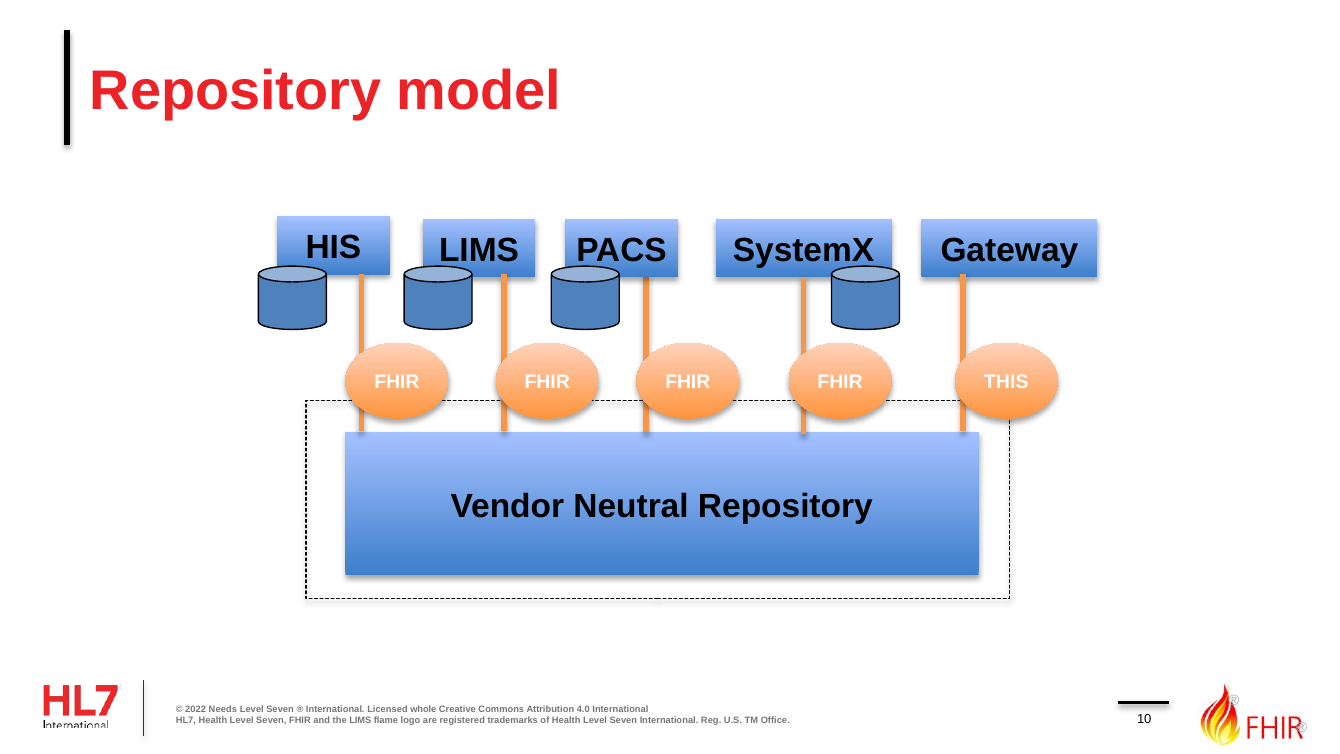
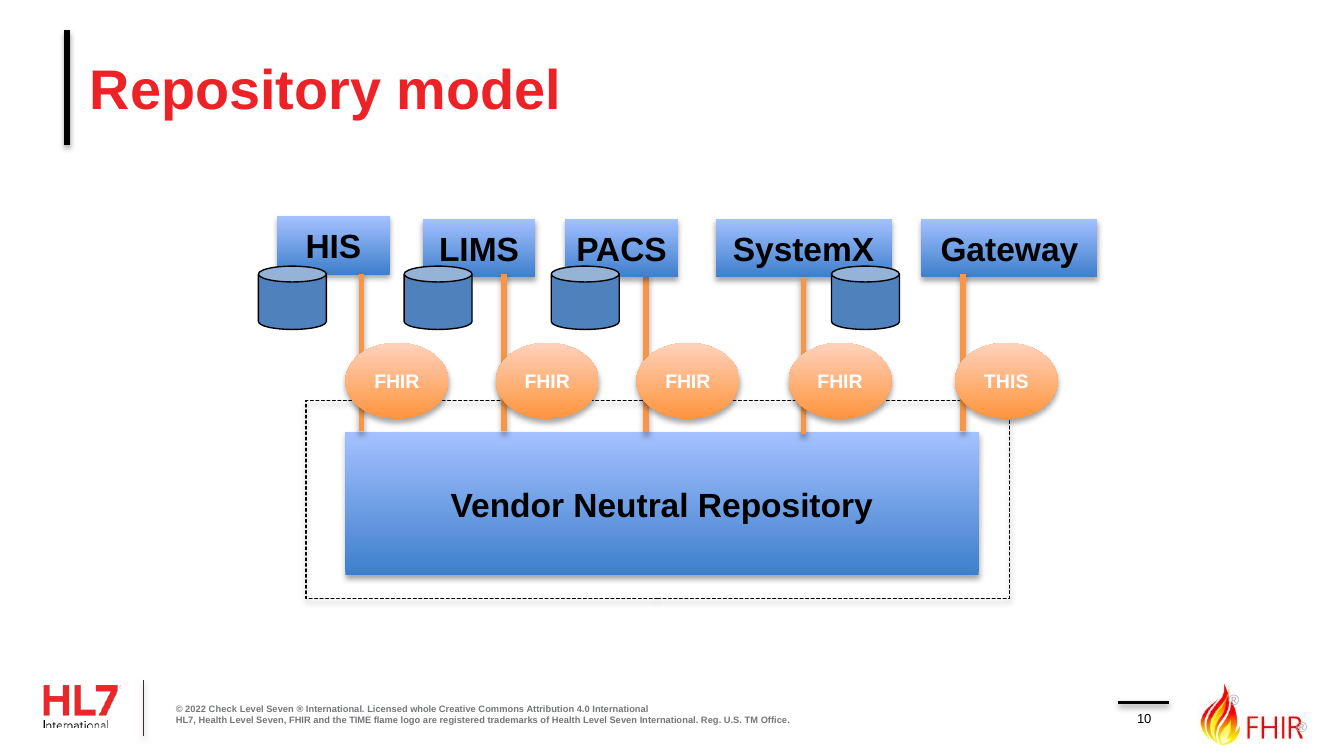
Needs: Needs -> Check (223, 710)
the LIMS: LIMS -> TIME (360, 721)
